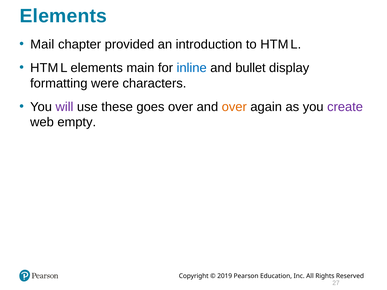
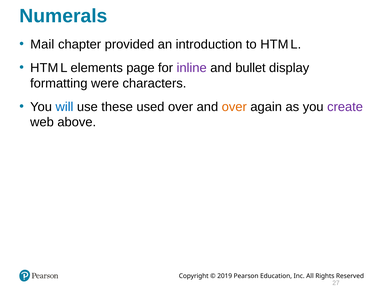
Elements: Elements -> Numerals (63, 16)
main: main -> page (140, 68)
inline colour: blue -> purple (192, 68)
will colour: purple -> blue (64, 107)
goes: goes -> used (150, 107)
empty: empty -> above (77, 122)
